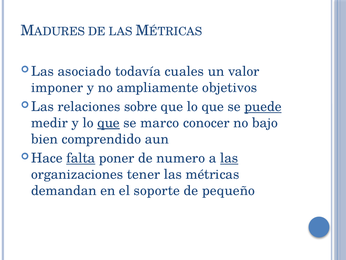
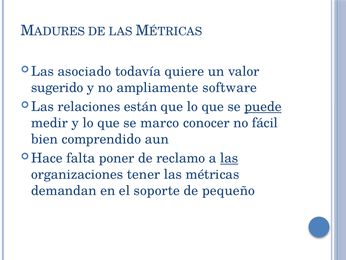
cuales: cuales -> quiere (184, 71)
imponer: imponer -> sugerido (57, 88)
objetivos: objetivos -> software (230, 88)
sobre: sobre -> están (141, 107)
que underline: present -> none (109, 123)
bajo: bajo -> fácil (265, 123)
falta underline: present -> none (81, 158)
numero: numero -> reclamo (181, 158)
